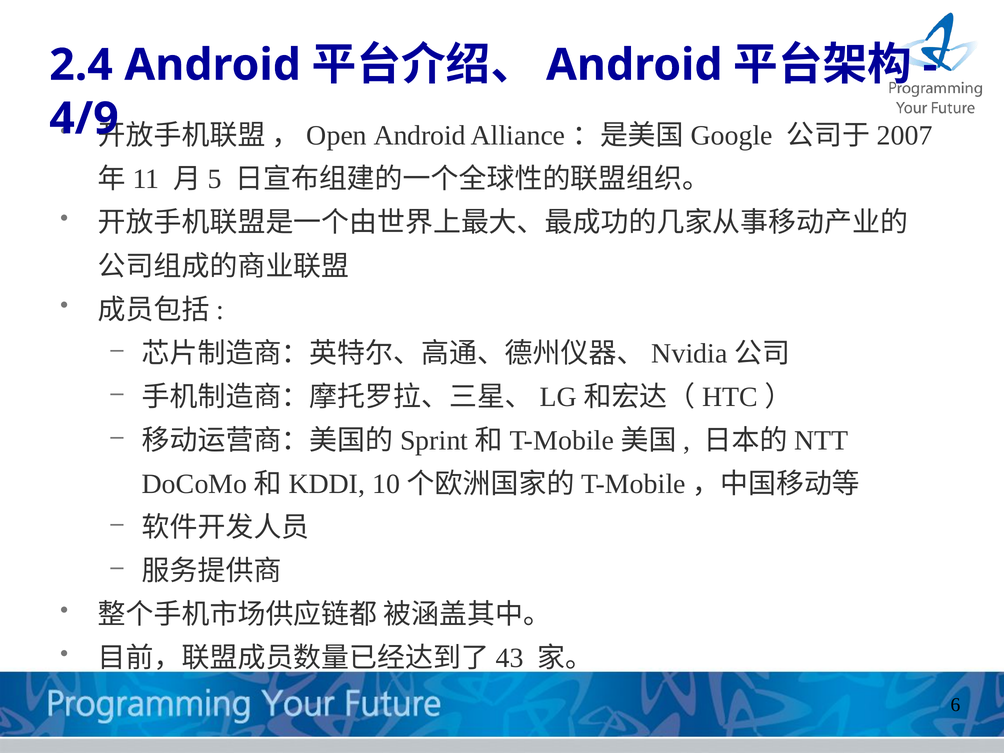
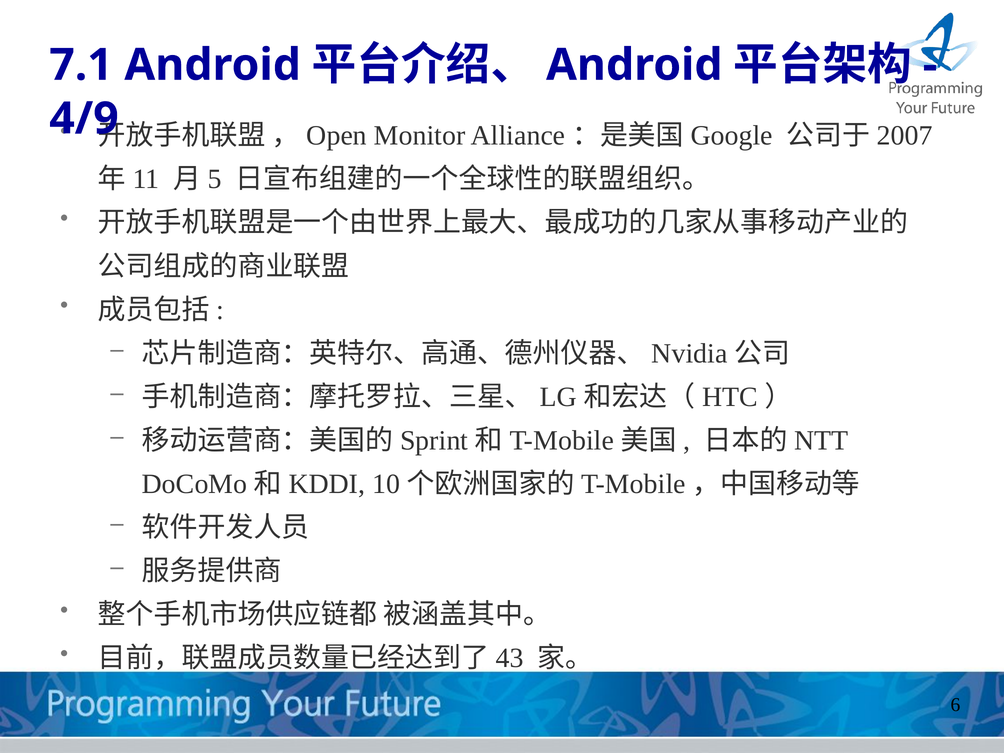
2.4: 2.4 -> 7.1 (81, 65)
，Open Android: Android -> Monitor (420, 136)
